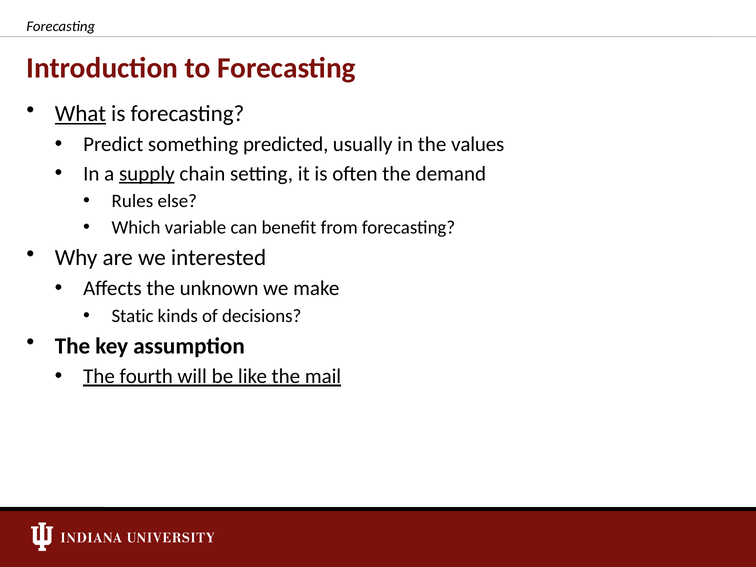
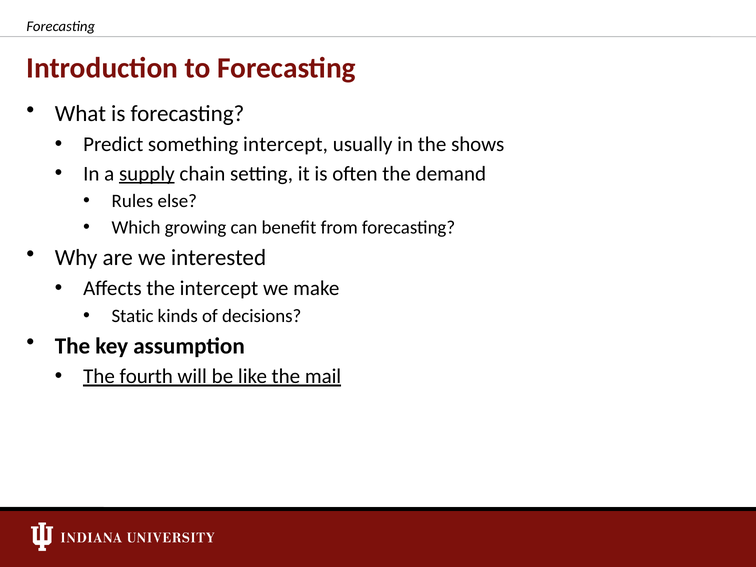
What underline: present -> none (80, 114)
something predicted: predicted -> intercept (286, 144)
values: values -> shows (478, 144)
variable: variable -> growing (195, 228)
the unknown: unknown -> intercept (219, 288)
